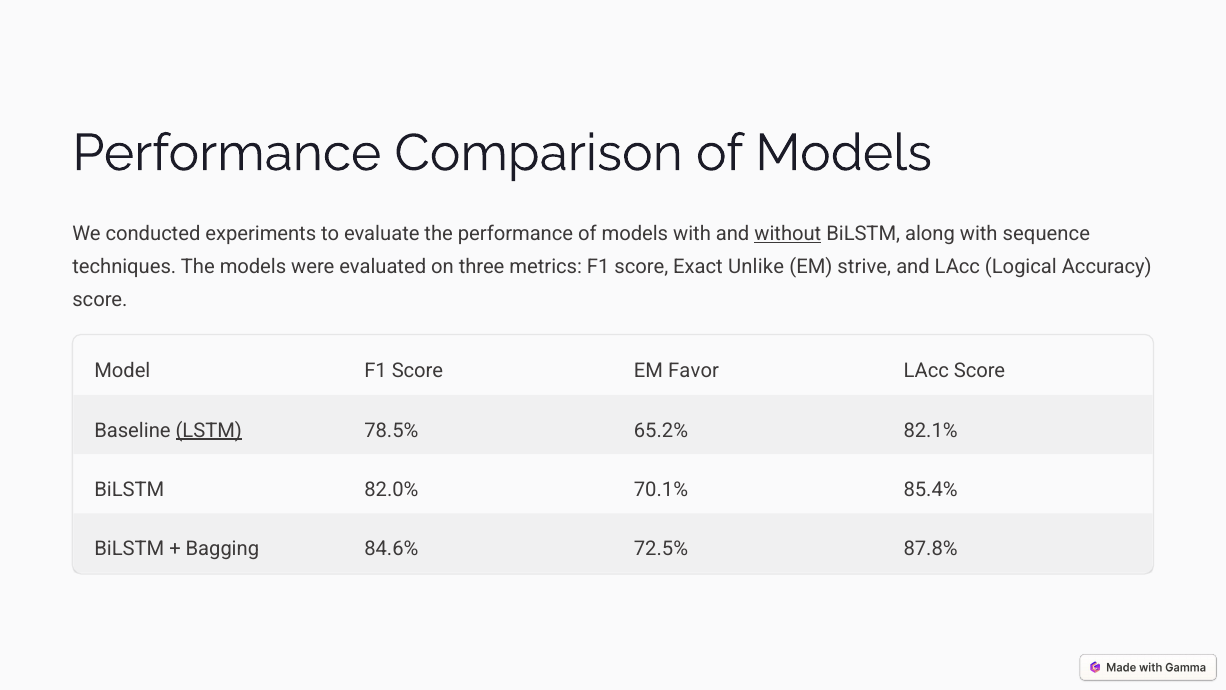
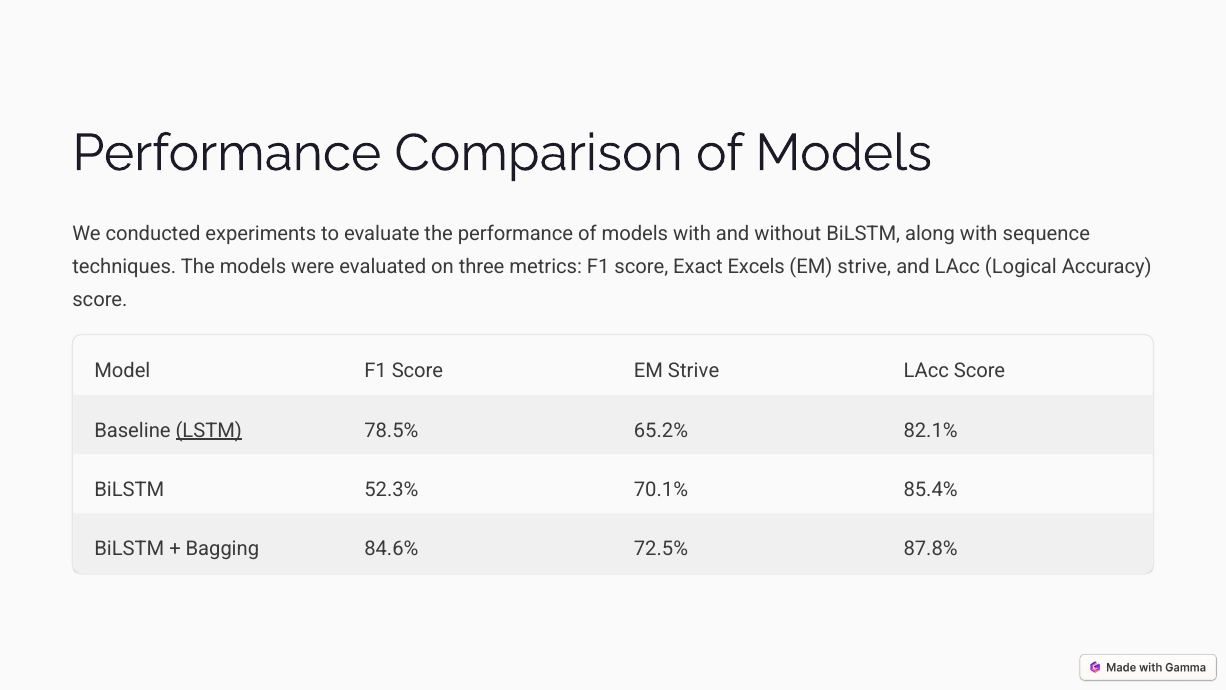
without underline: present -> none (788, 234)
Unlike: Unlike -> Excels (756, 267)
Score EM Favor: Favor -> Strive (694, 371)
82.0%: 82.0% -> 52.3% (391, 489)
